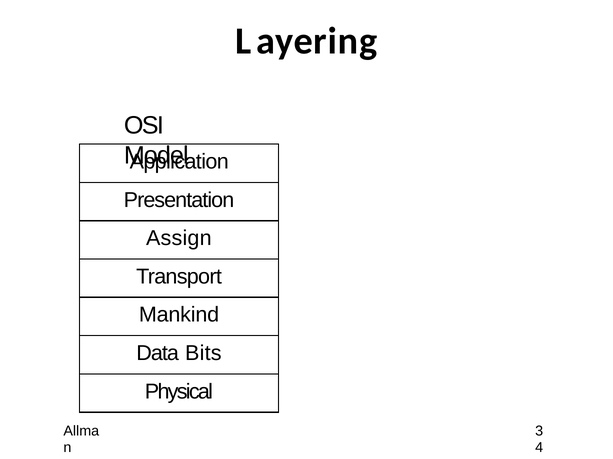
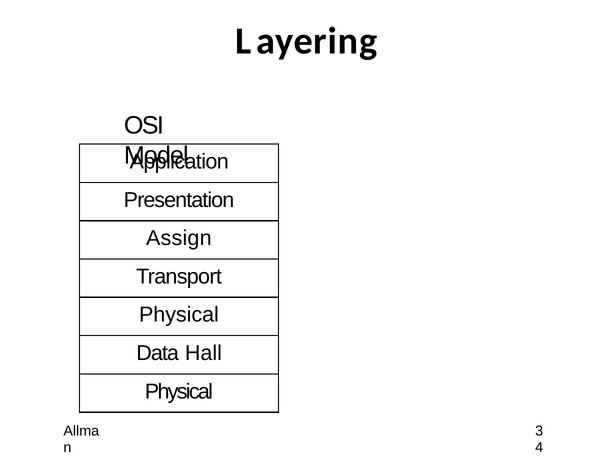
Mankind: Mankind -> Physical (179, 315)
Bits: Bits -> Hall (203, 354)
